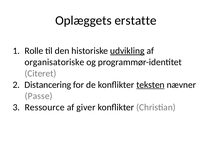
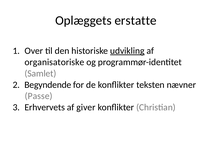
Rolle: Rolle -> Over (34, 51)
Citeret: Citeret -> Samlet (40, 73)
Distancering: Distancering -> Begyndende (48, 85)
teksten underline: present -> none (150, 85)
Ressource: Ressource -> Erhvervets (45, 107)
